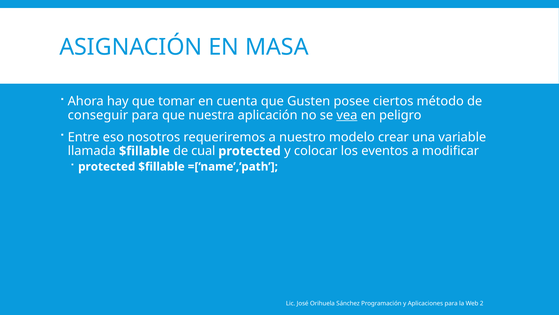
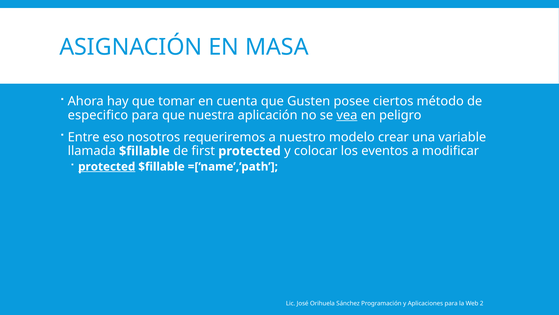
conseguir: conseguir -> especifico (98, 115)
cual: cual -> first (203, 151)
protected underline: none -> present (107, 166)
